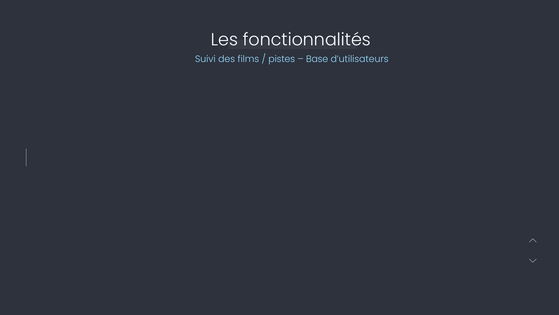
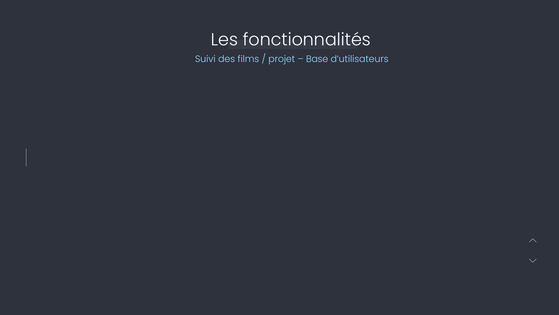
pistes: pistes -> projet (282, 59)
